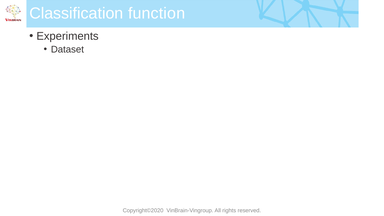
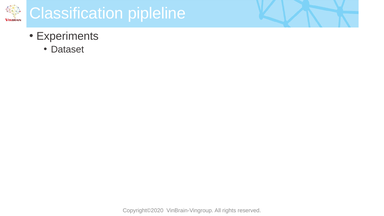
function: function -> pipleline (157, 13)
